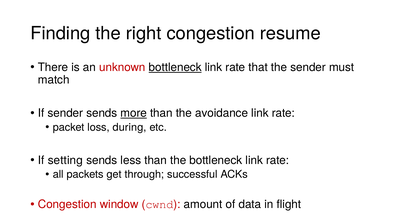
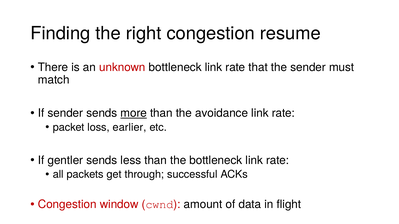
bottleneck underline: present -> none (175, 67)
during: during -> earlier (130, 128)
setting: setting -> gentler (65, 161)
